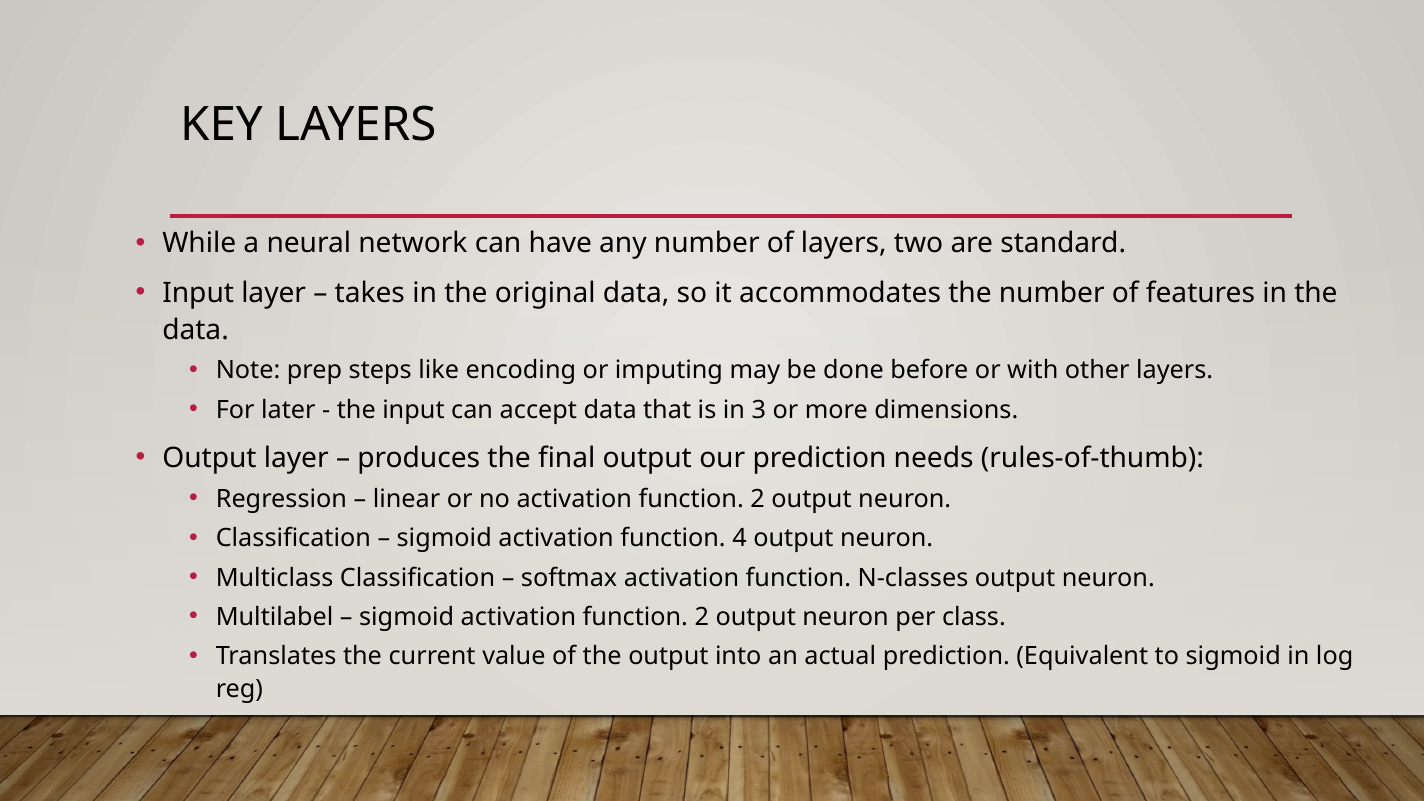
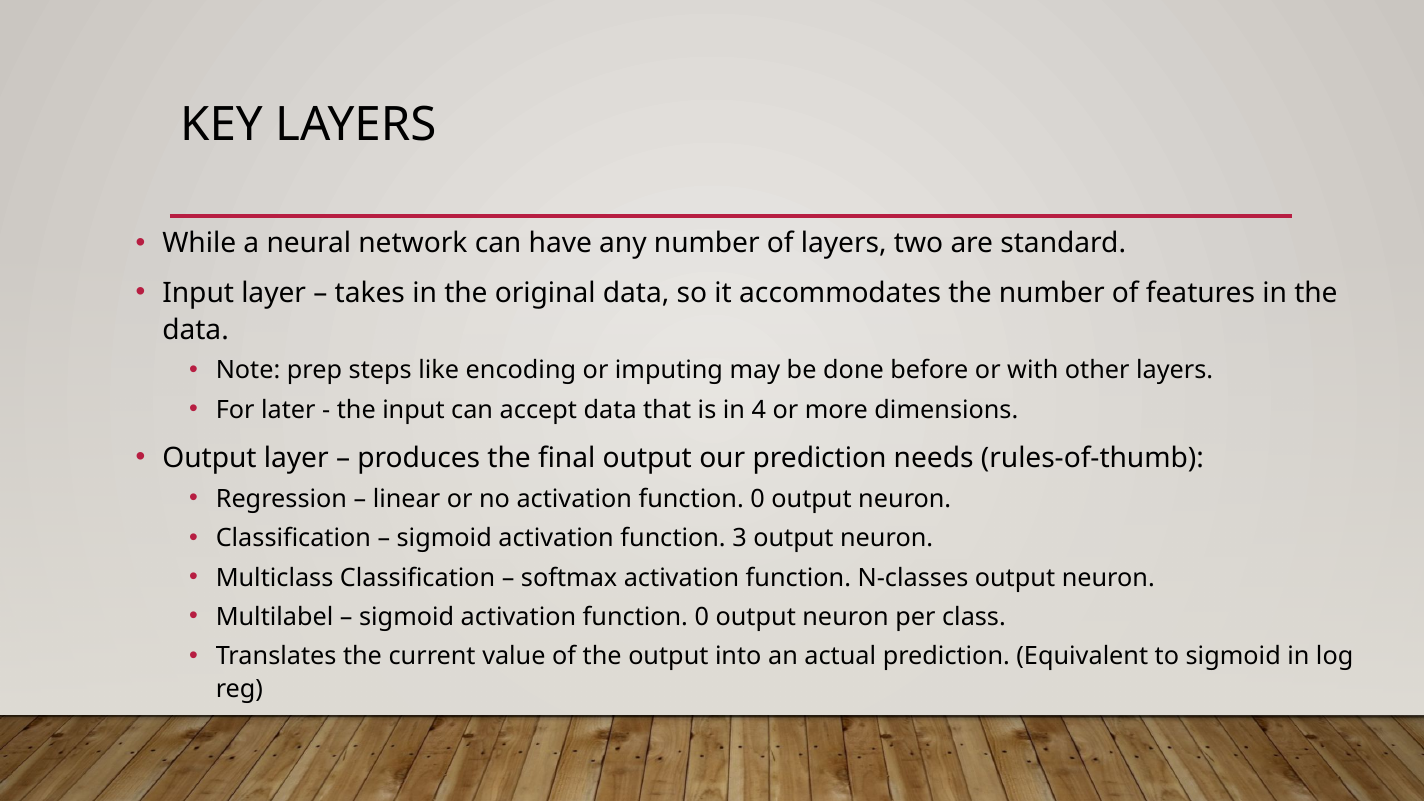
3: 3 -> 4 (759, 410)
no activation function 2: 2 -> 0 (758, 499)
4: 4 -> 3 (739, 538)
sigmoid activation function 2: 2 -> 0 (702, 617)
